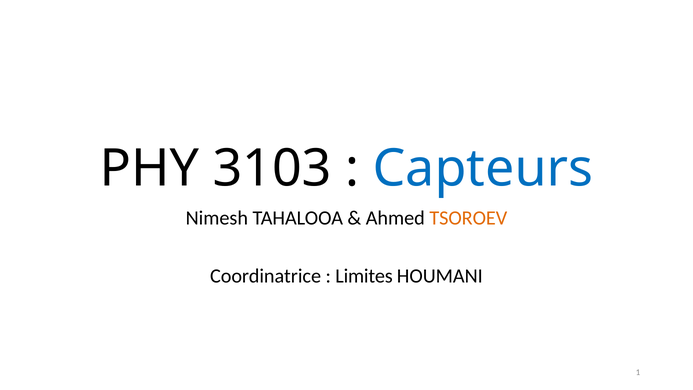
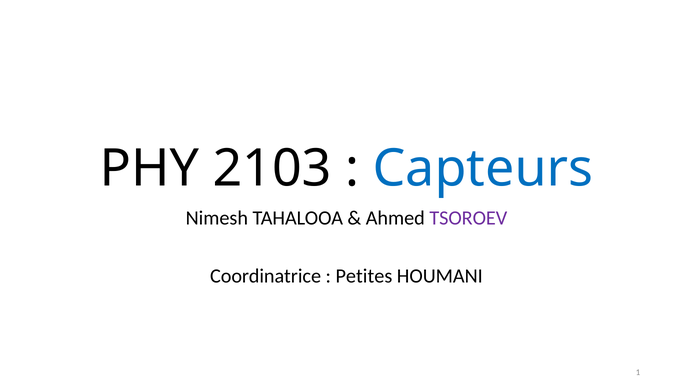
3103: 3103 -> 2103 (272, 169)
TSOROEV colour: orange -> purple (468, 218)
Limites: Limites -> Petites (364, 276)
